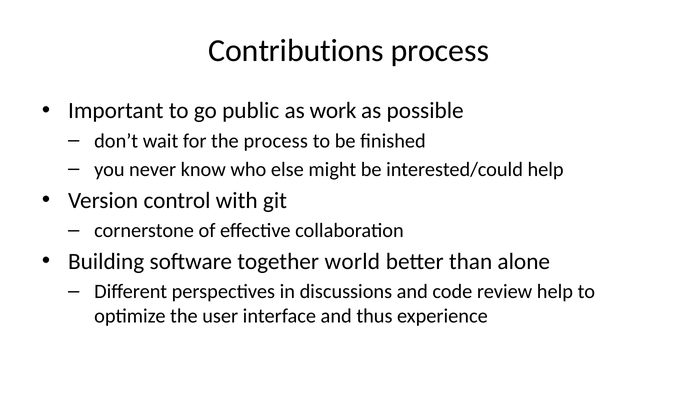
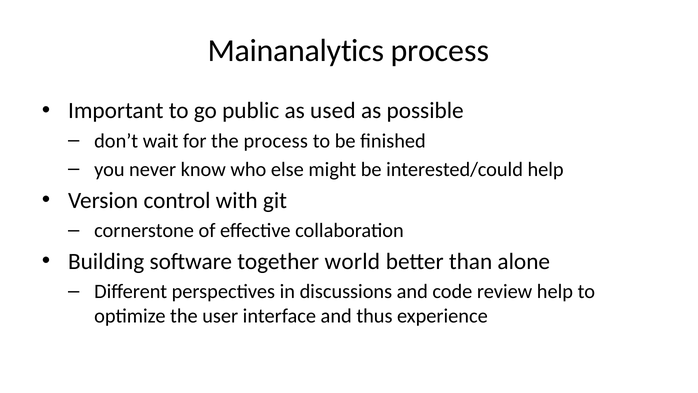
Contributions: Contributions -> Mainanalytics (296, 51)
work: work -> used (333, 111)
